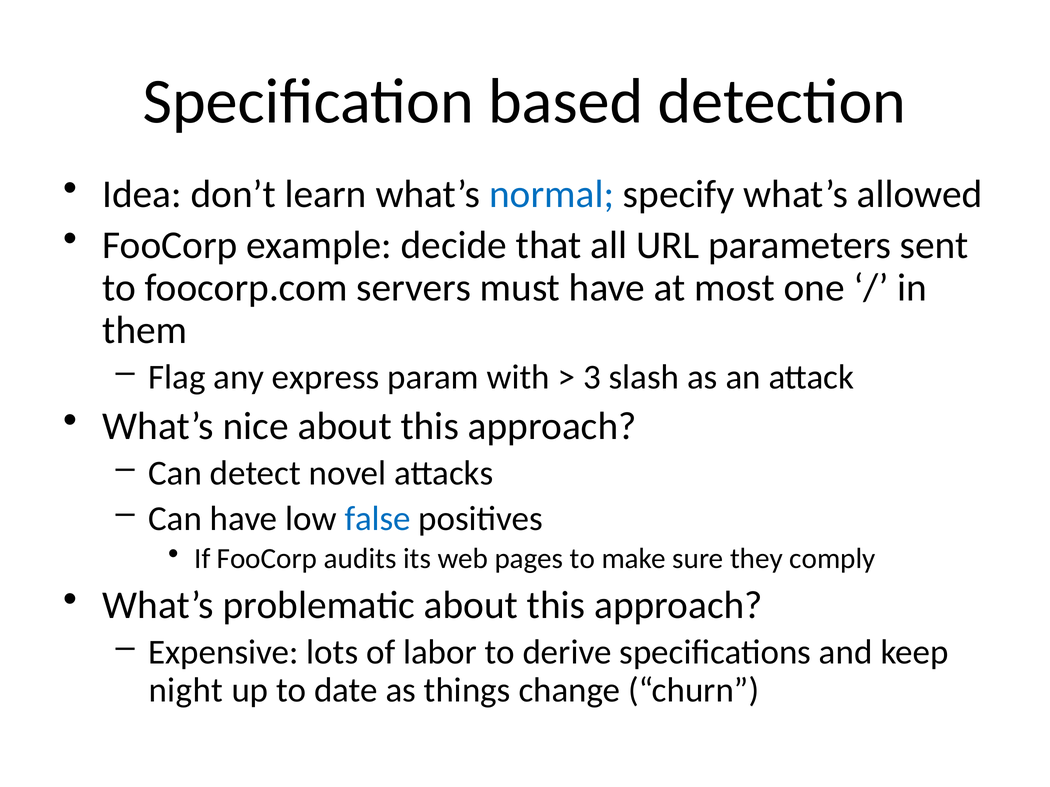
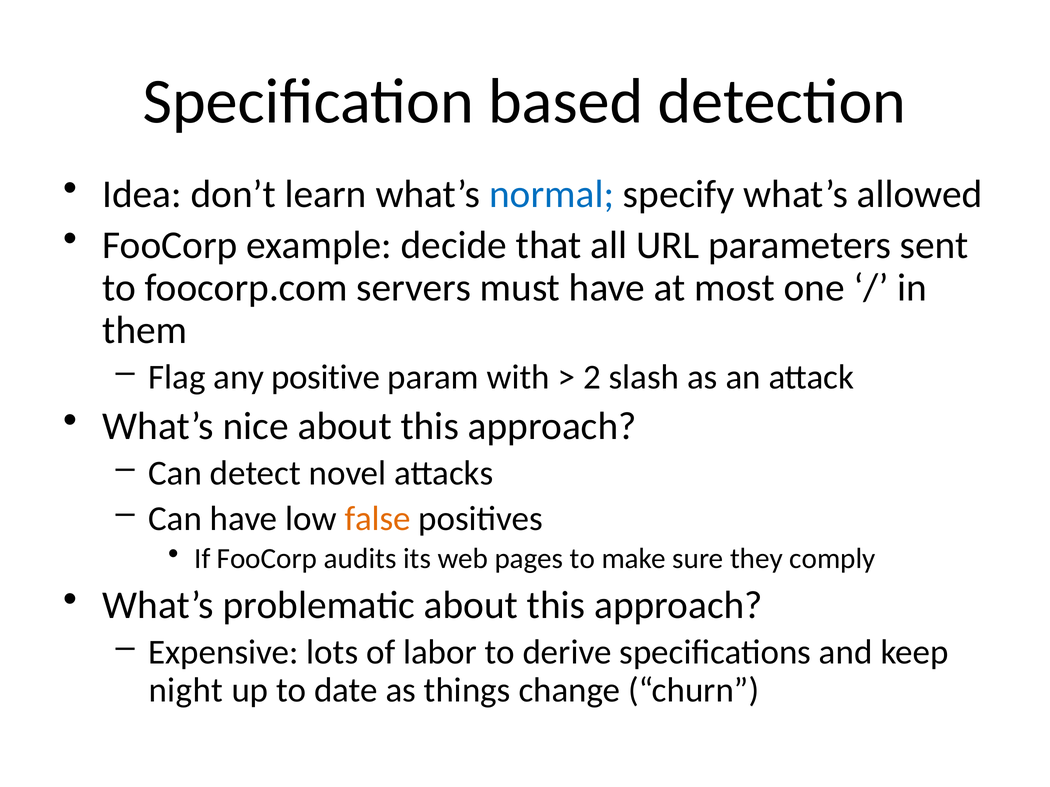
express: express -> positive (326, 378)
3: 3 -> 2 (592, 378)
false colour: blue -> orange (378, 519)
